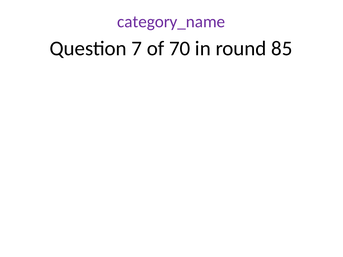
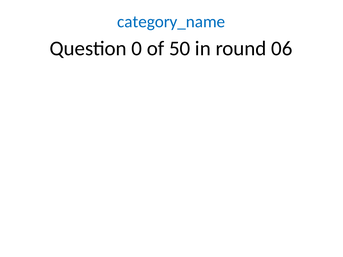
category_name colour: purple -> blue (171, 22)
7: 7 -> 0 (137, 48)
70: 70 -> 50 (180, 48)
85: 85 -> 06 (282, 48)
